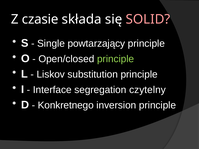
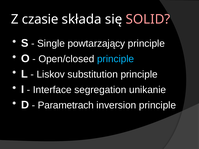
principle colour: light green -> light blue (116, 59)
czytelny: czytelny -> unikanie (148, 90)
Konkretnego: Konkretnego -> Parametrach (66, 105)
